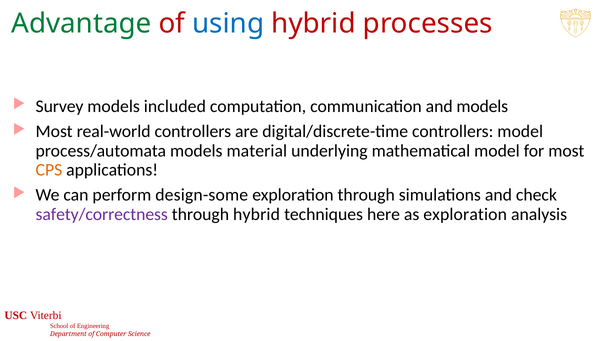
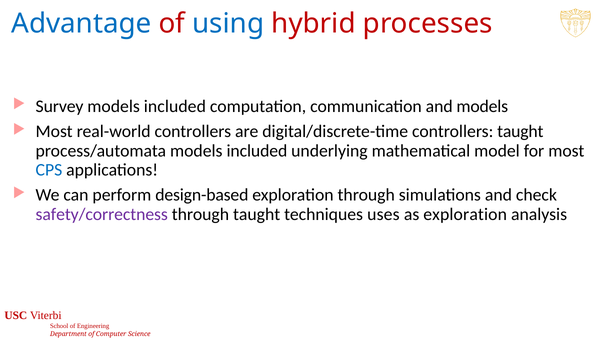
Advantage colour: green -> blue (81, 24)
controllers model: model -> taught (520, 132)
process/automata models material: material -> included (257, 151)
CPS colour: orange -> blue (49, 170)
design-some: design-some -> design-based (202, 195)
through hybrid: hybrid -> taught (257, 214)
here: here -> uses (383, 214)
